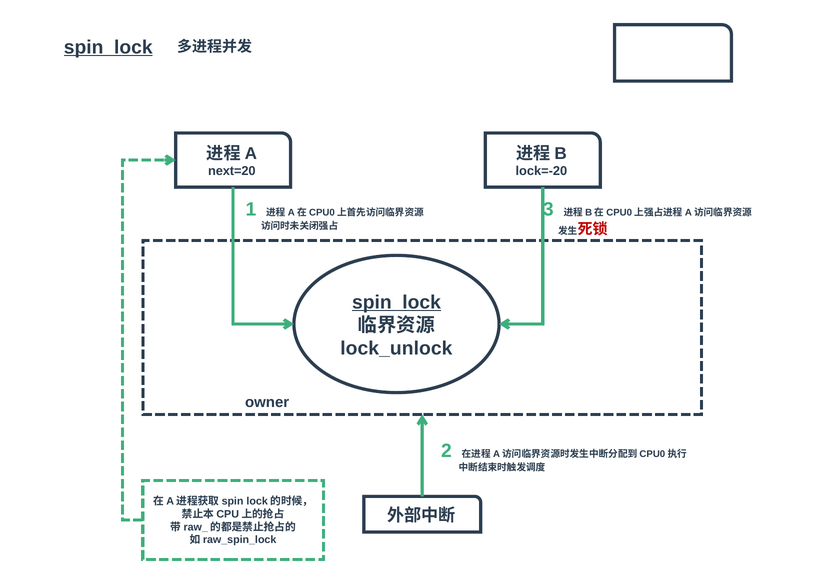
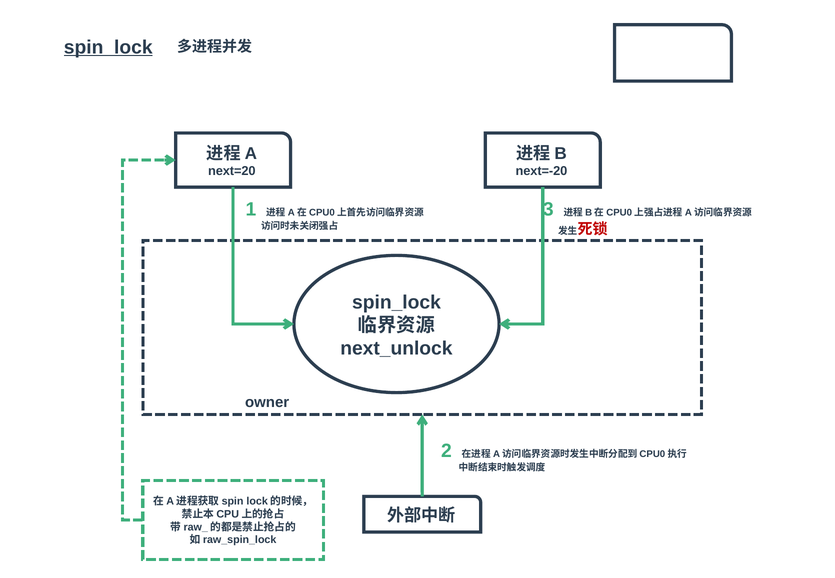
lock=-20: lock=-20 -> next=-20 (541, 171)
spin_lock underline: present -> none (396, 302)
lock_unlock: lock_unlock -> next_unlock (396, 349)
